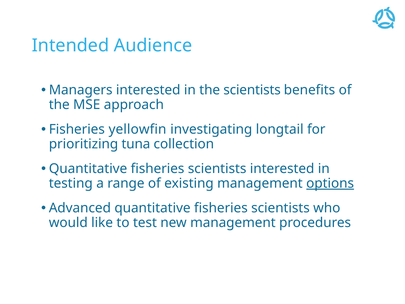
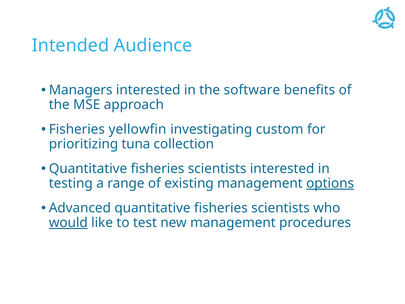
the scientists: scientists -> software (252, 90)
longtail: longtail -> custom (280, 129)
would underline: none -> present (68, 222)
